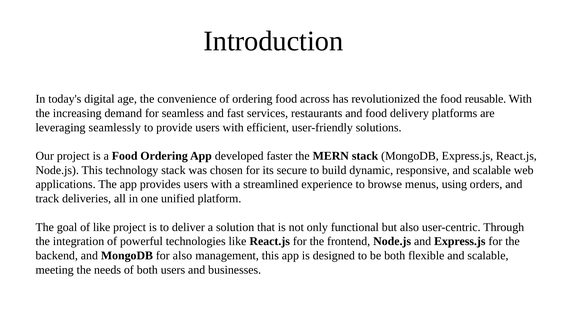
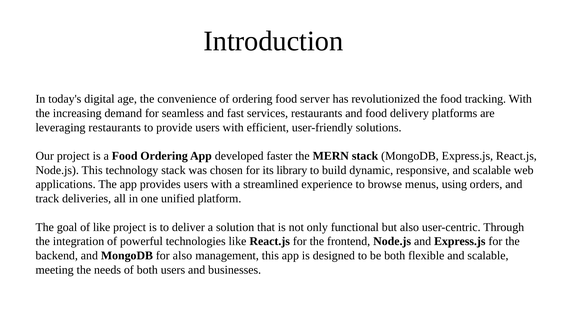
across: across -> server (315, 99)
reusable: reusable -> tracking (485, 99)
leveraging seamlessly: seamlessly -> restaurants (115, 127)
secure: secure -> library (292, 170)
